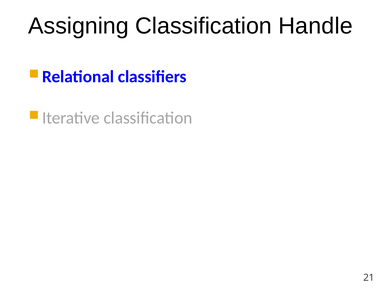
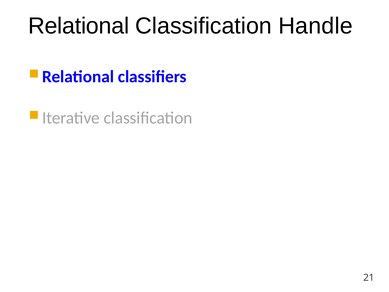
Assigning: Assigning -> Relational (79, 26)
